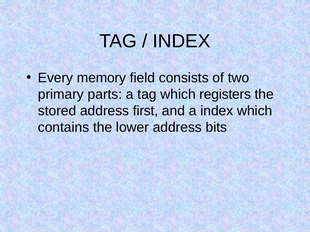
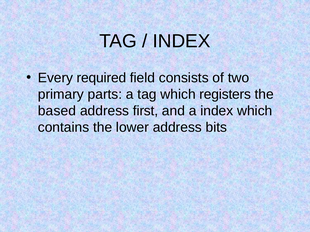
memory: memory -> required (102, 78)
stored: stored -> based (57, 111)
